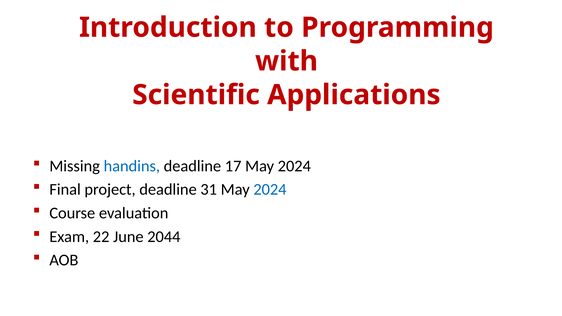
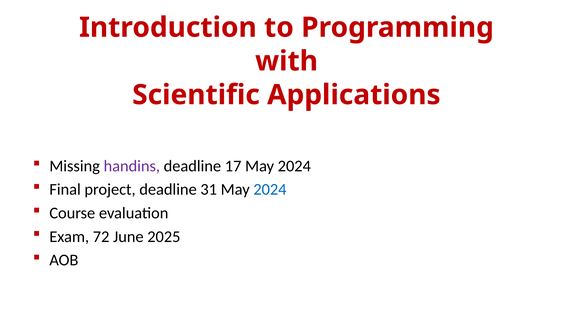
handins colour: blue -> purple (132, 166)
22: 22 -> 72 (101, 237)
2044: 2044 -> 2025 (164, 237)
